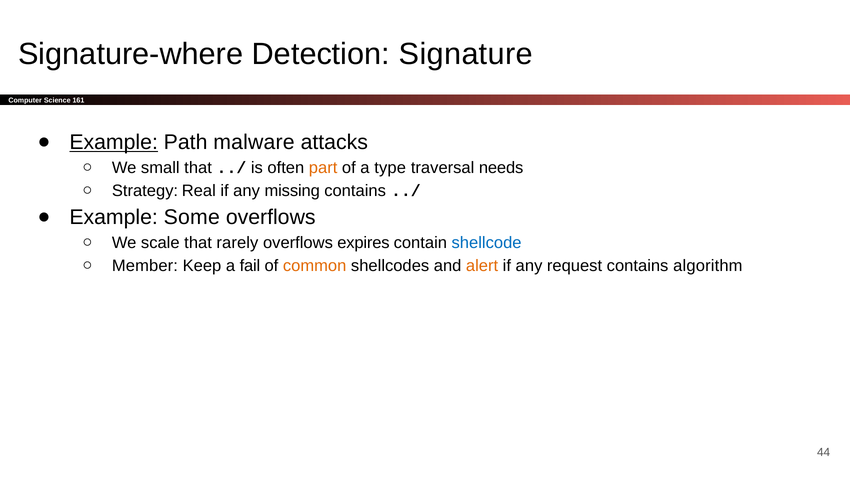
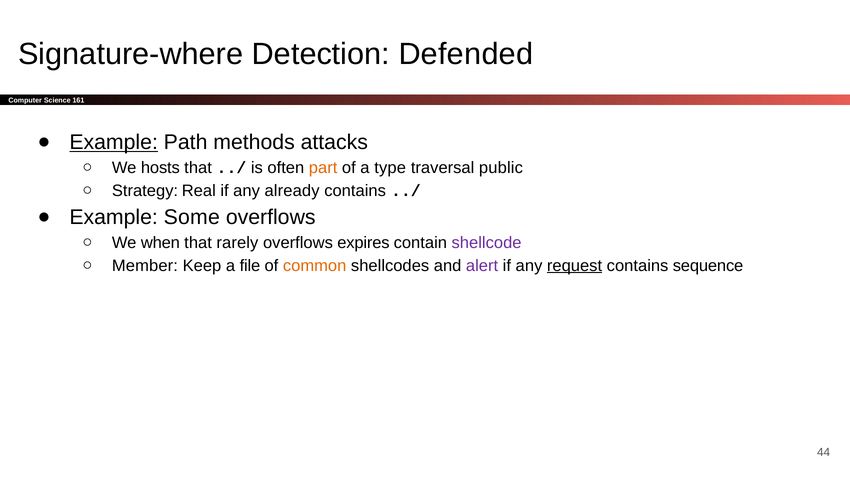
Signature: Signature -> Defended (466, 54)
malware: malware -> methods (254, 142)
small: small -> hosts (160, 168)
needs: needs -> public (501, 168)
missing: missing -> already (292, 191)
scale: scale -> when (160, 243)
shellcode colour: blue -> purple (487, 243)
fail: fail -> file (250, 266)
alert colour: orange -> purple (482, 266)
request underline: none -> present (575, 266)
algorithm: algorithm -> sequence (708, 266)
